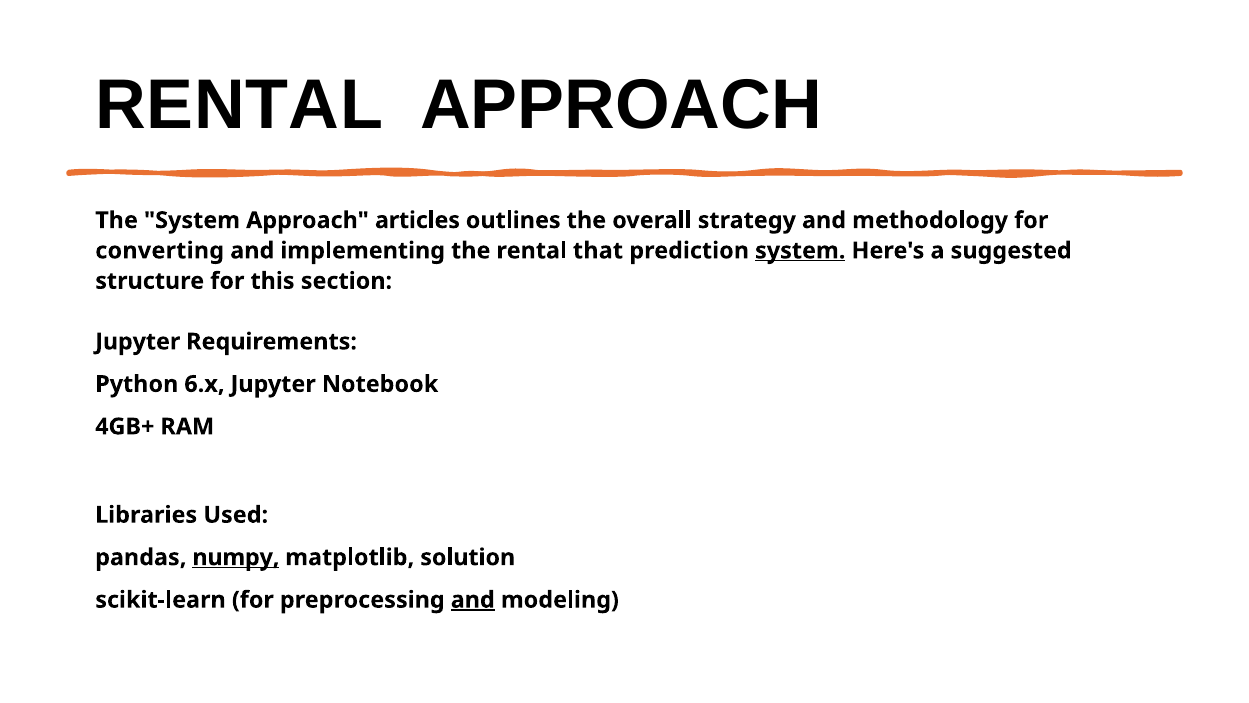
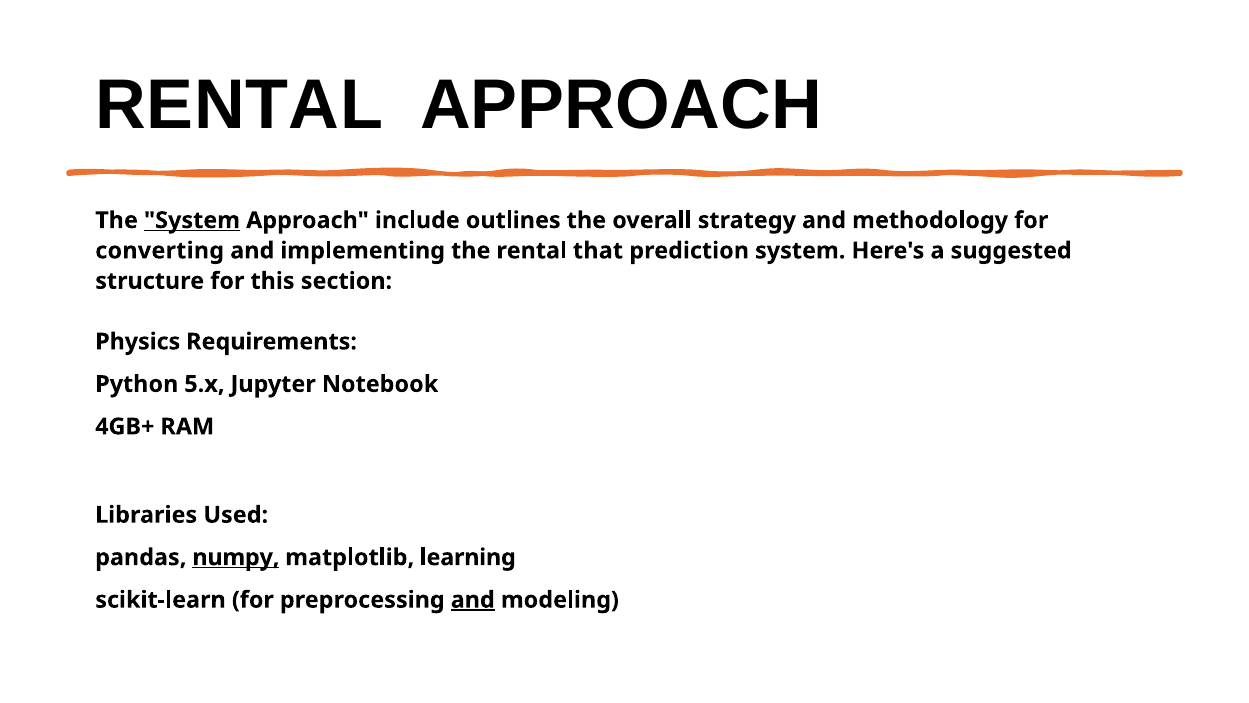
System underline: none -> present (192, 220)
articles: articles -> include (417, 220)
system underline: present -> none (800, 251)
Jupyter: Jupyter -> Physics (138, 341)
6.x: 6.x -> 5.x (204, 384)
solution: solution -> learning (468, 557)
